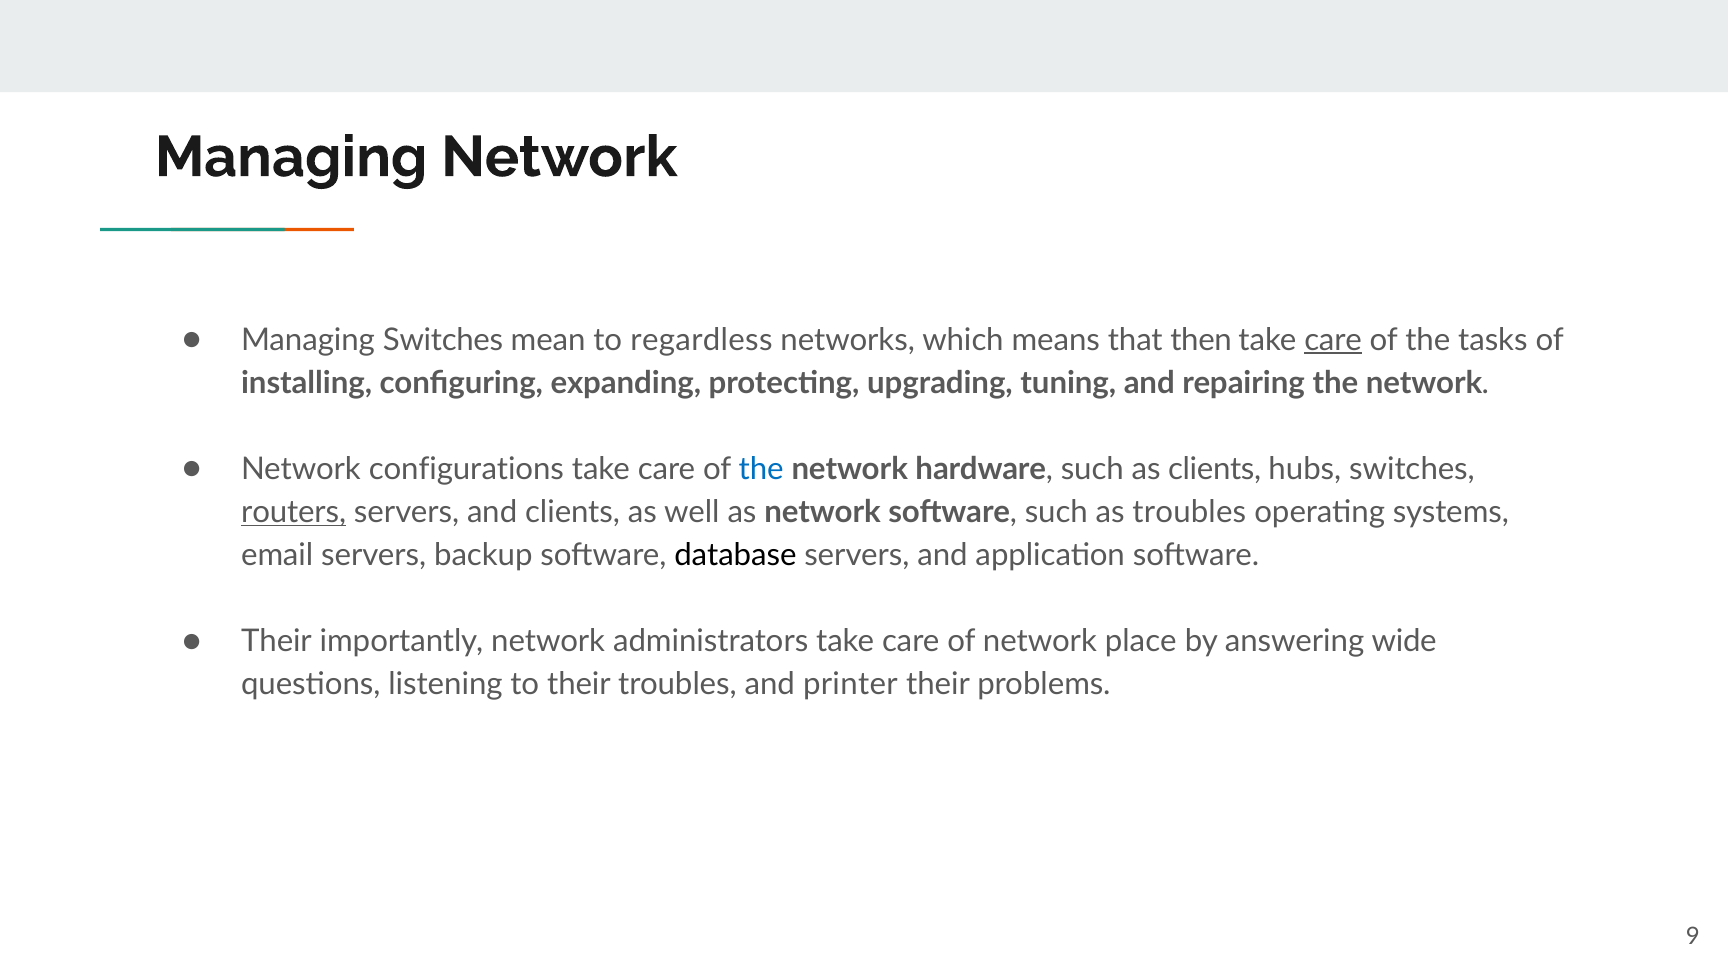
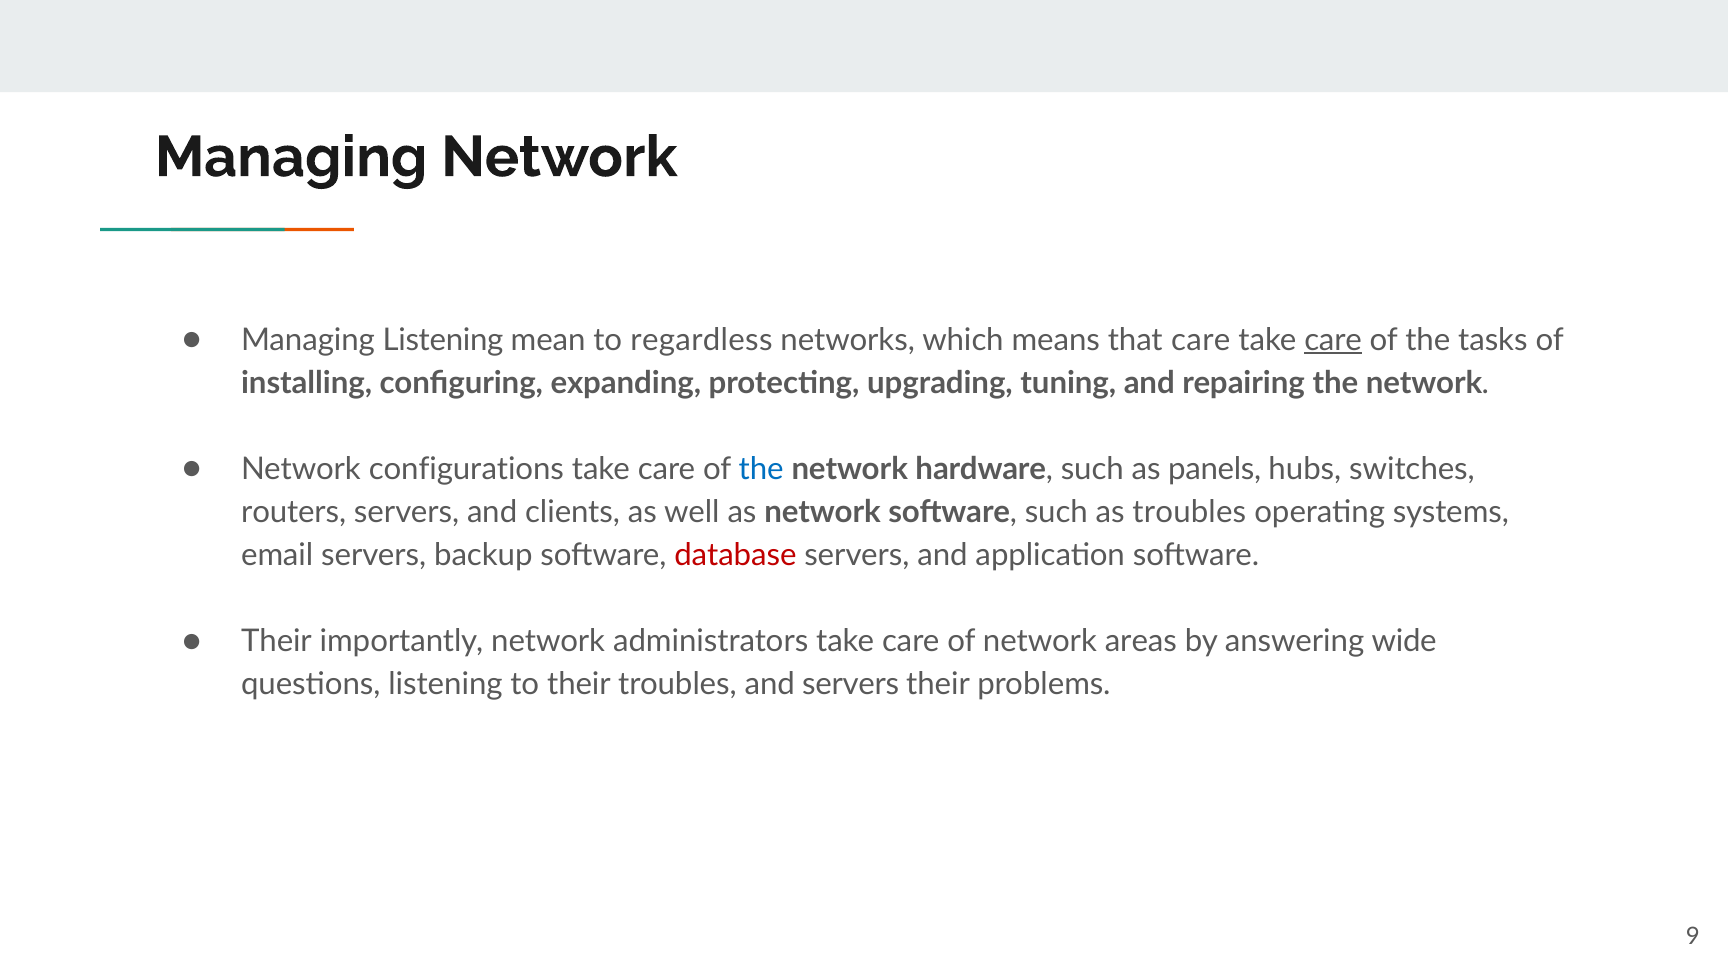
Managing Switches: Switches -> Listening (443, 340)
that then: then -> care (1201, 340)
as clients: clients -> panels (1215, 469)
routers underline: present -> none (294, 512)
database colour: black -> red (735, 555)
place: place -> areas (1141, 641)
and printer: printer -> servers (851, 684)
